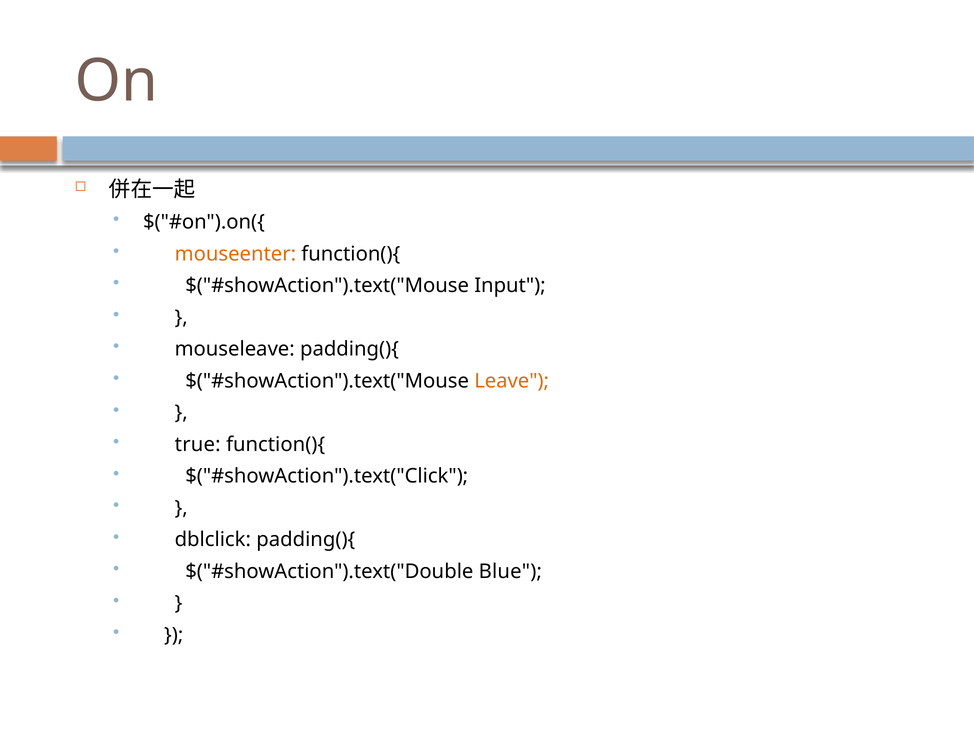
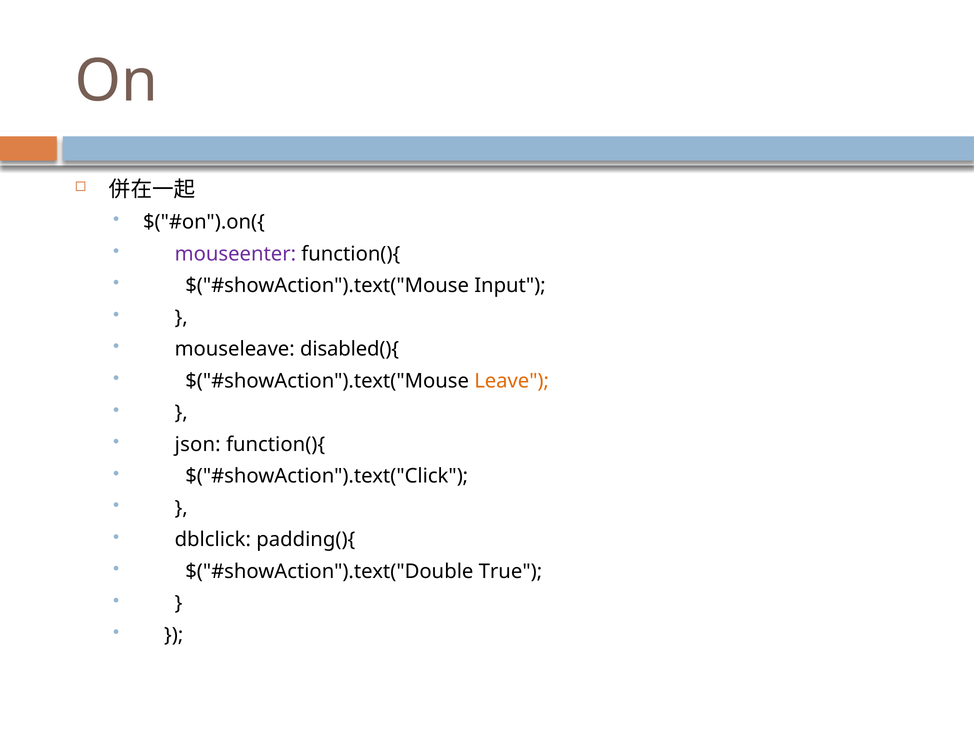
mouseenter colour: orange -> purple (235, 254)
mouseleave padding(){: padding(){ -> disabled(){ (350, 349)
true: true -> json (198, 445)
Blue: Blue -> True (510, 572)
